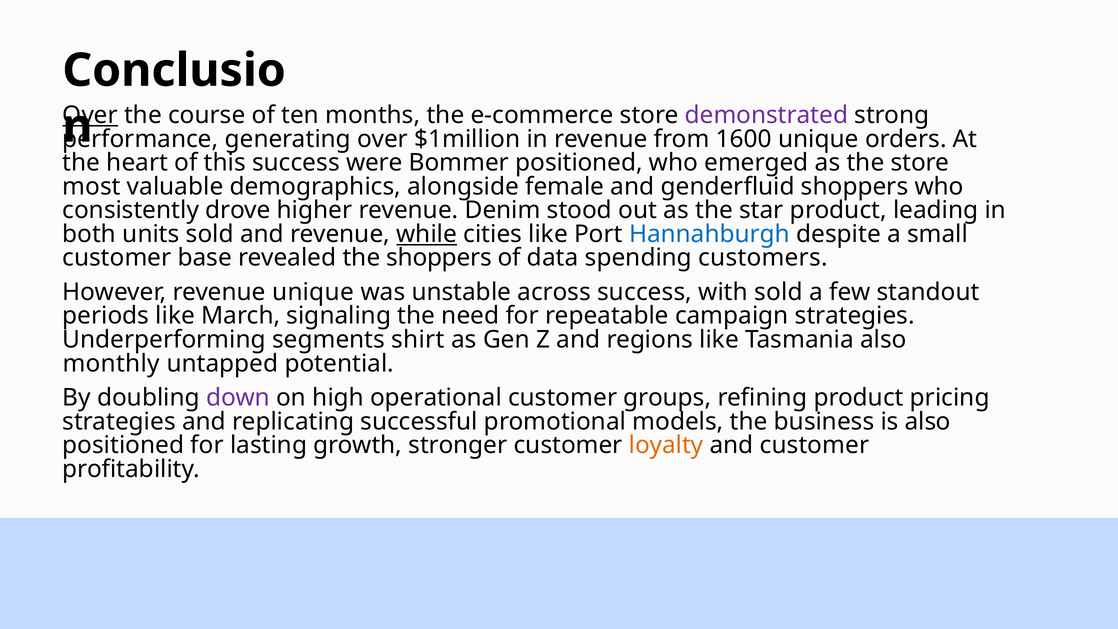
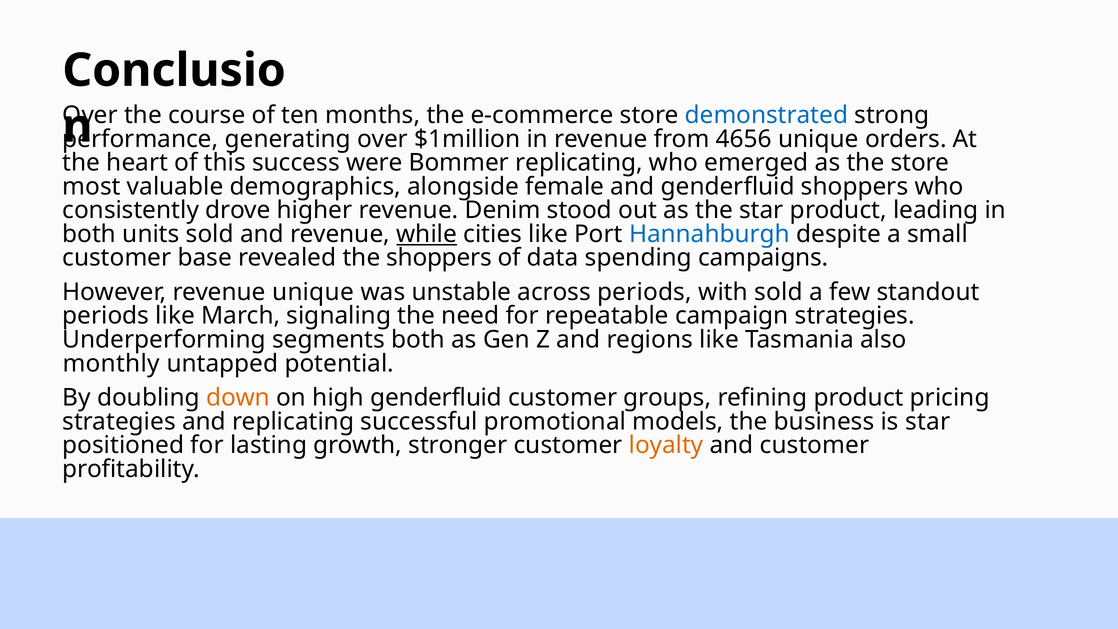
Over underline: present -> none (90, 115)
demonstrated colour: purple -> blue (766, 115)
1600: 1600 -> 4656 (744, 139)
Bommer positioned: positioned -> replicating (579, 163)
customers: customers -> campaigns (763, 258)
across success: success -> periods (644, 292)
segments shirt: shirt -> both (418, 340)
down colour: purple -> orange (238, 398)
high operational: operational -> genderfluid (436, 398)
is also: also -> star (928, 421)
